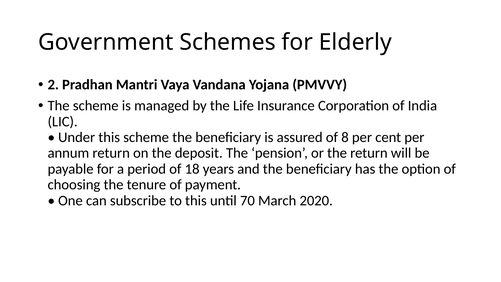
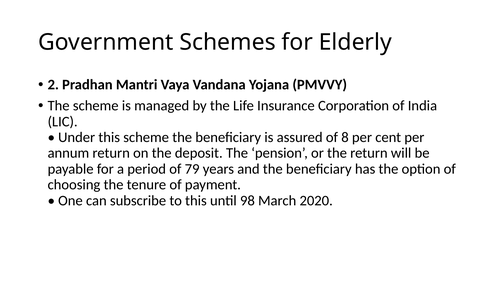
18: 18 -> 79 (192, 169)
70: 70 -> 98 (247, 200)
